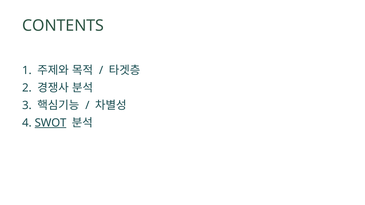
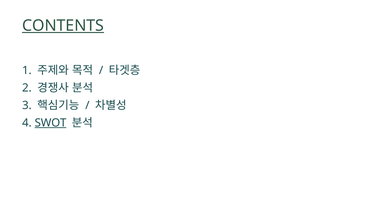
CONTENTS underline: none -> present (63, 26)
